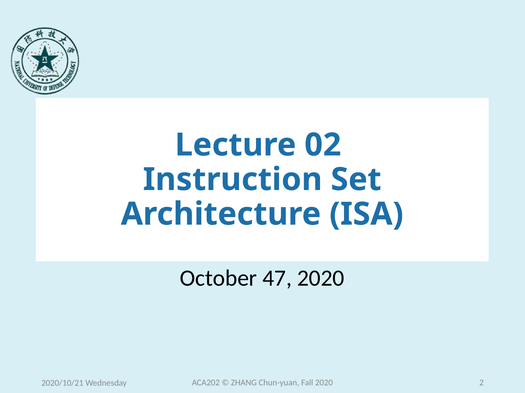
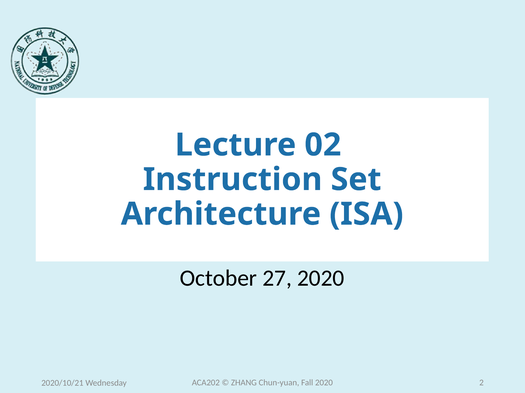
47: 47 -> 27 (277, 279)
